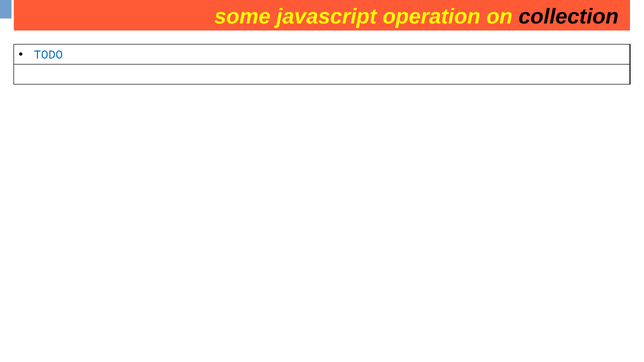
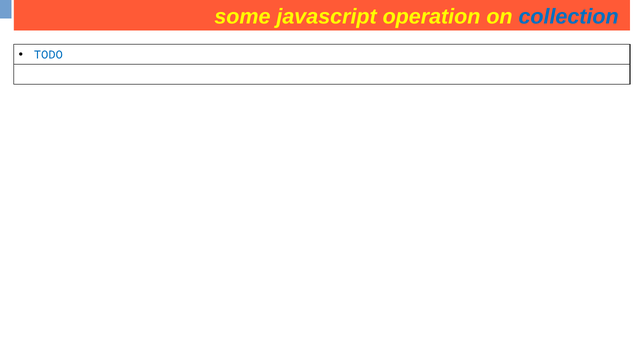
collection colour: black -> blue (569, 17)
